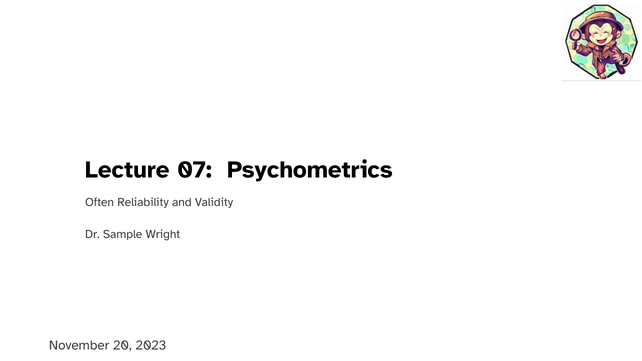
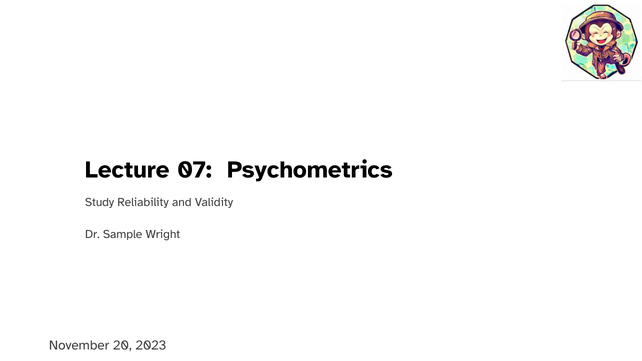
Often: Often -> Study (100, 202)
